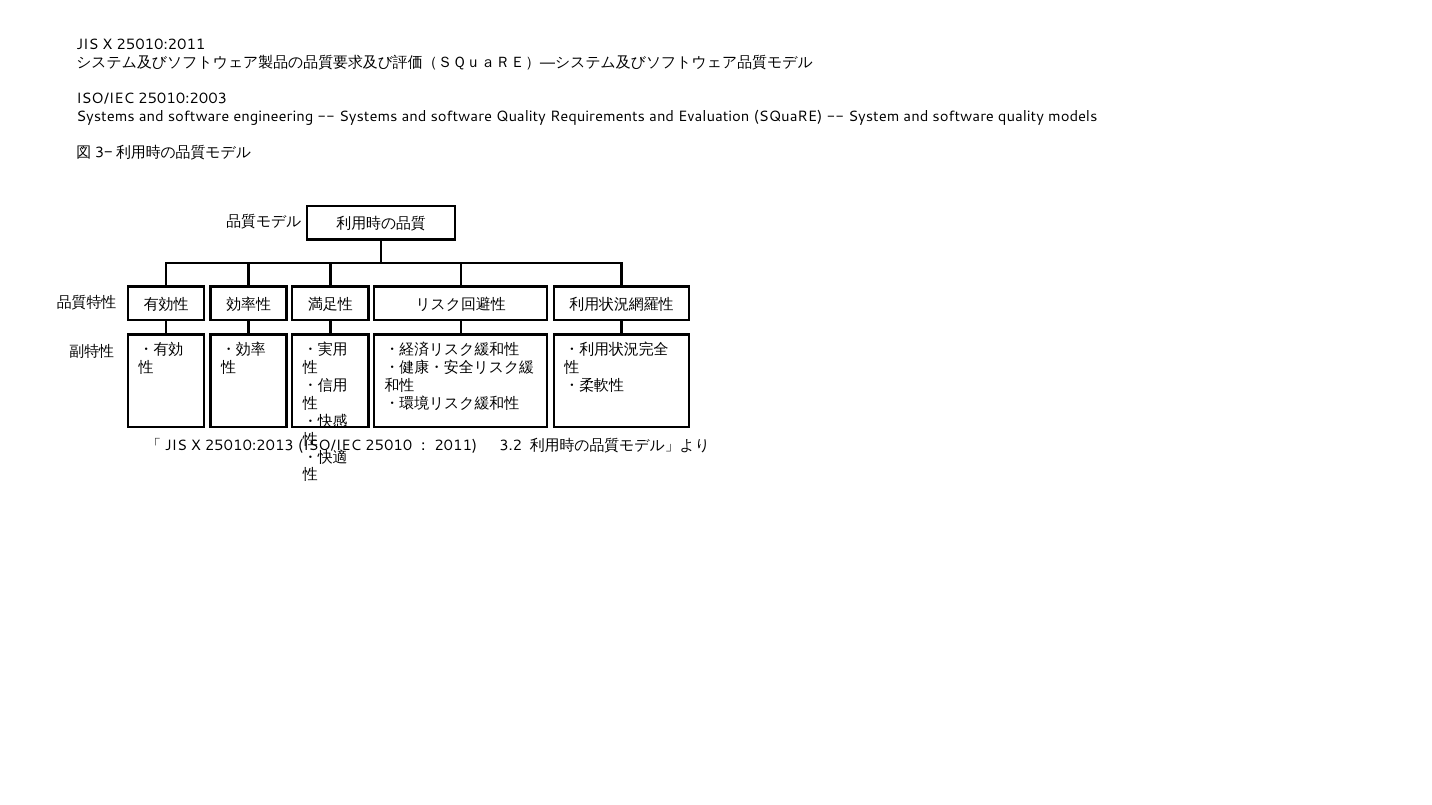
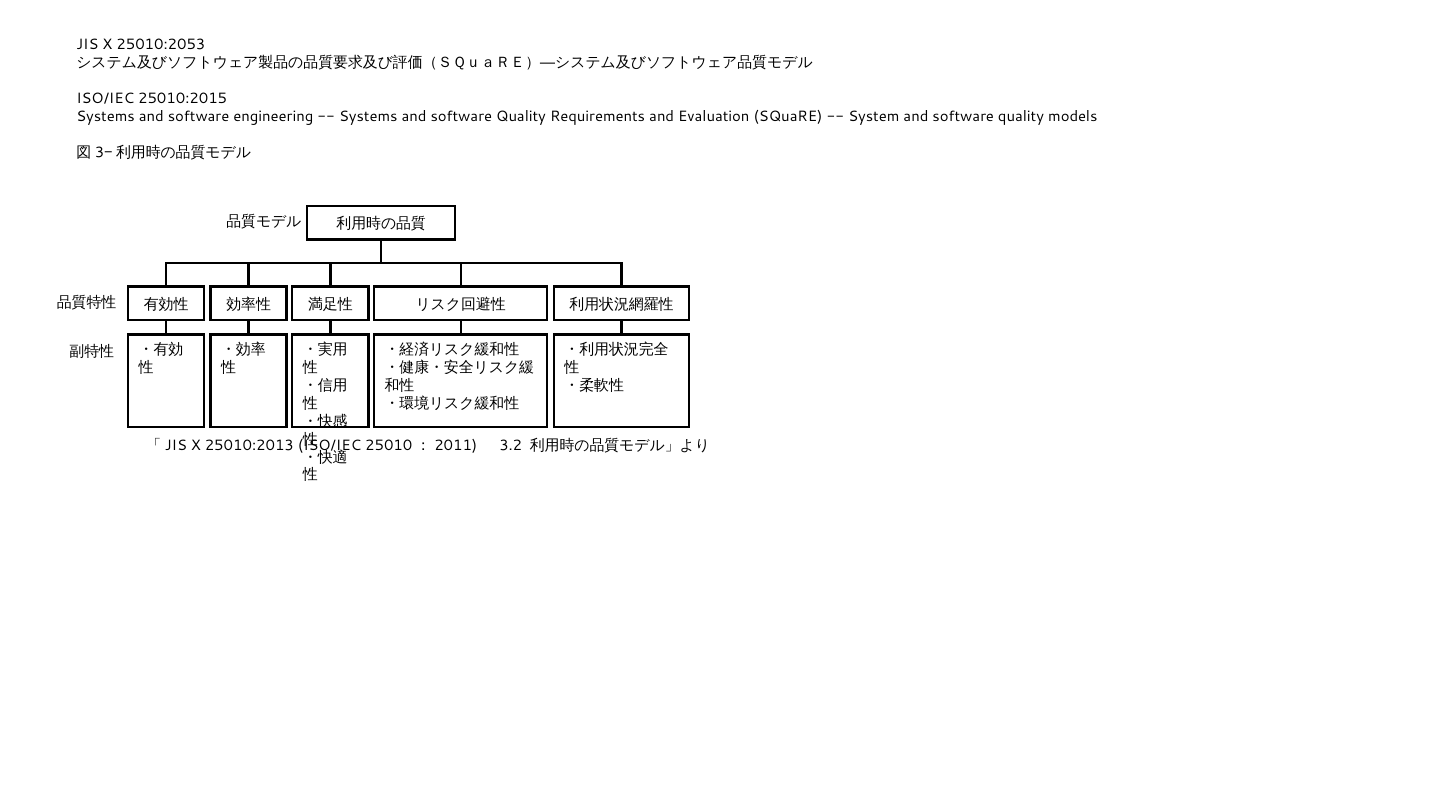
25010:2011: 25010:2011 -> 25010:2053 (161, 45)
25010:2003: 25010:2003 -> 25010:2015 (183, 99)
